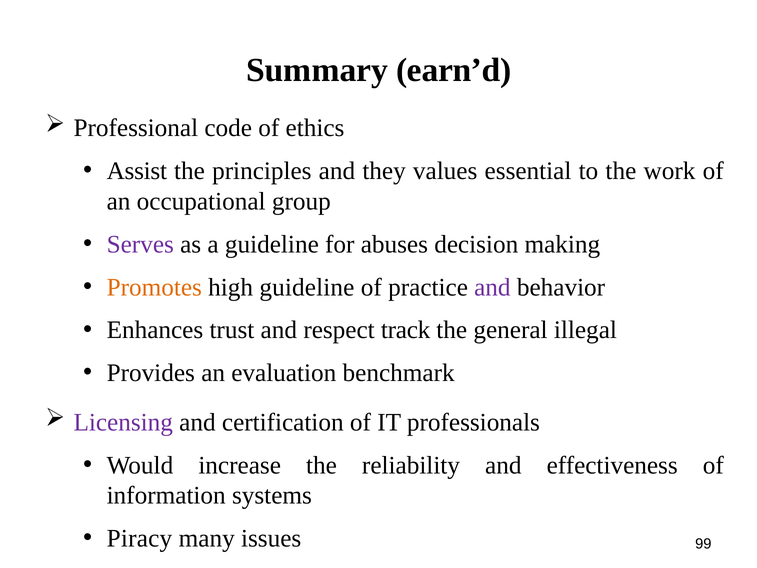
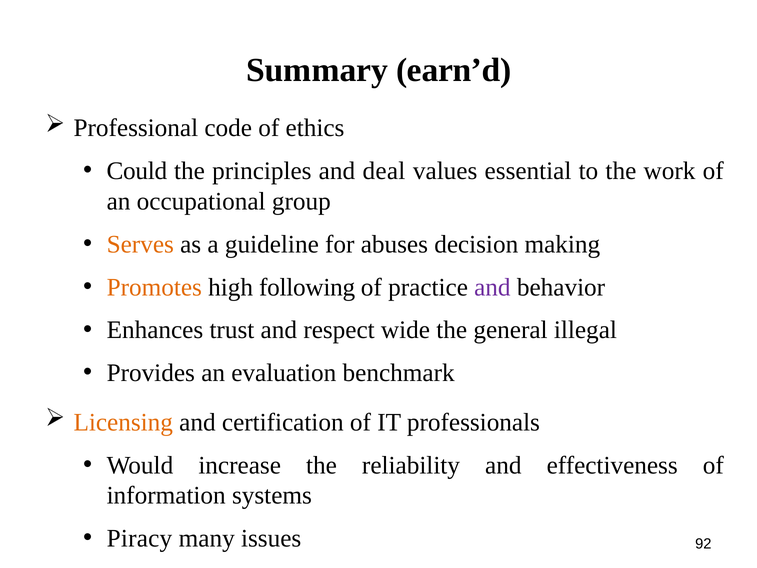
Assist: Assist -> Could (137, 171)
they: they -> deal (384, 171)
Serves colour: purple -> orange (140, 244)
high guideline: guideline -> following (307, 287)
track: track -> wide (406, 330)
Licensing colour: purple -> orange (123, 422)
99: 99 -> 92 (703, 544)
